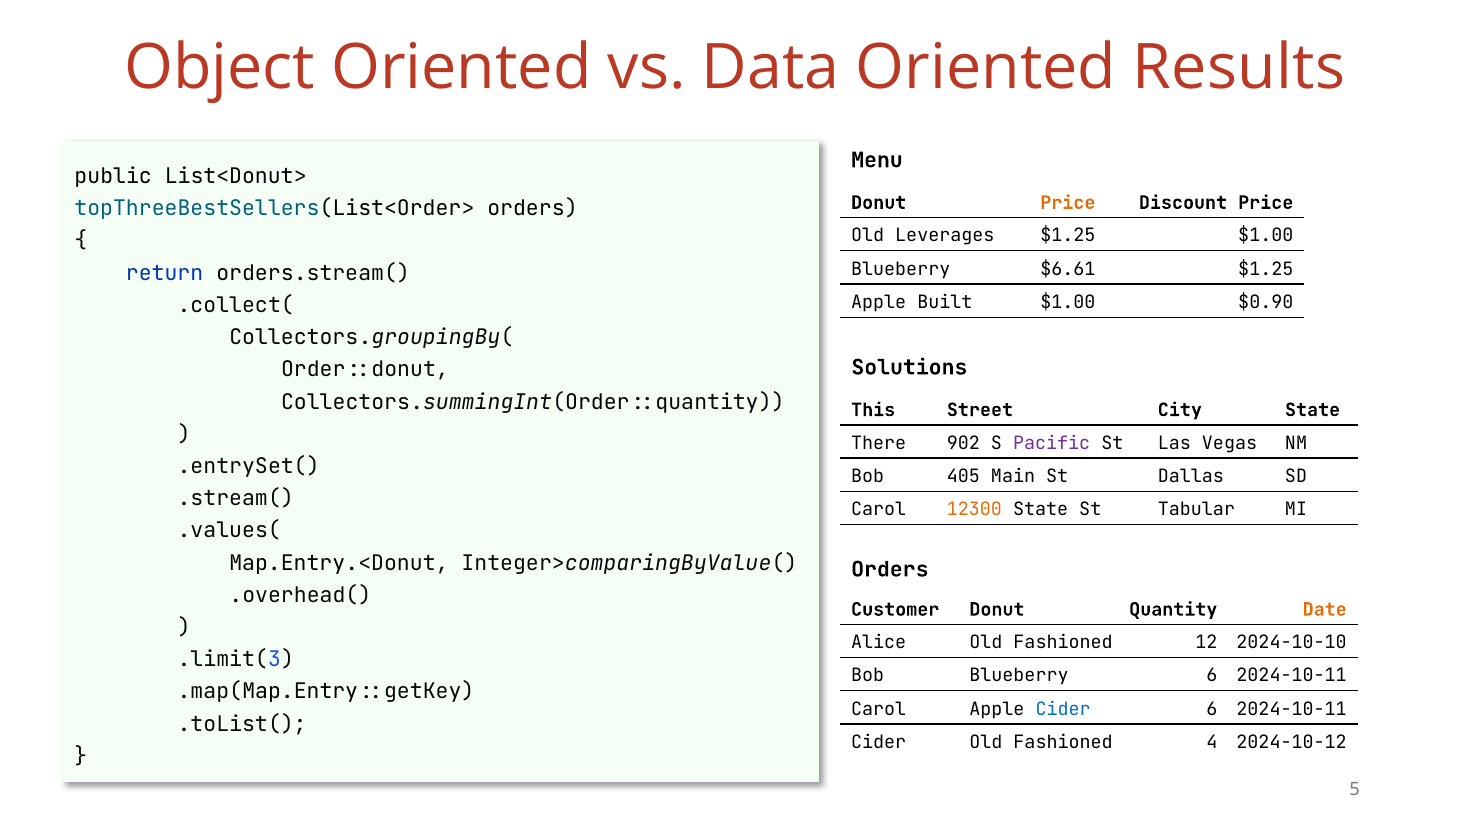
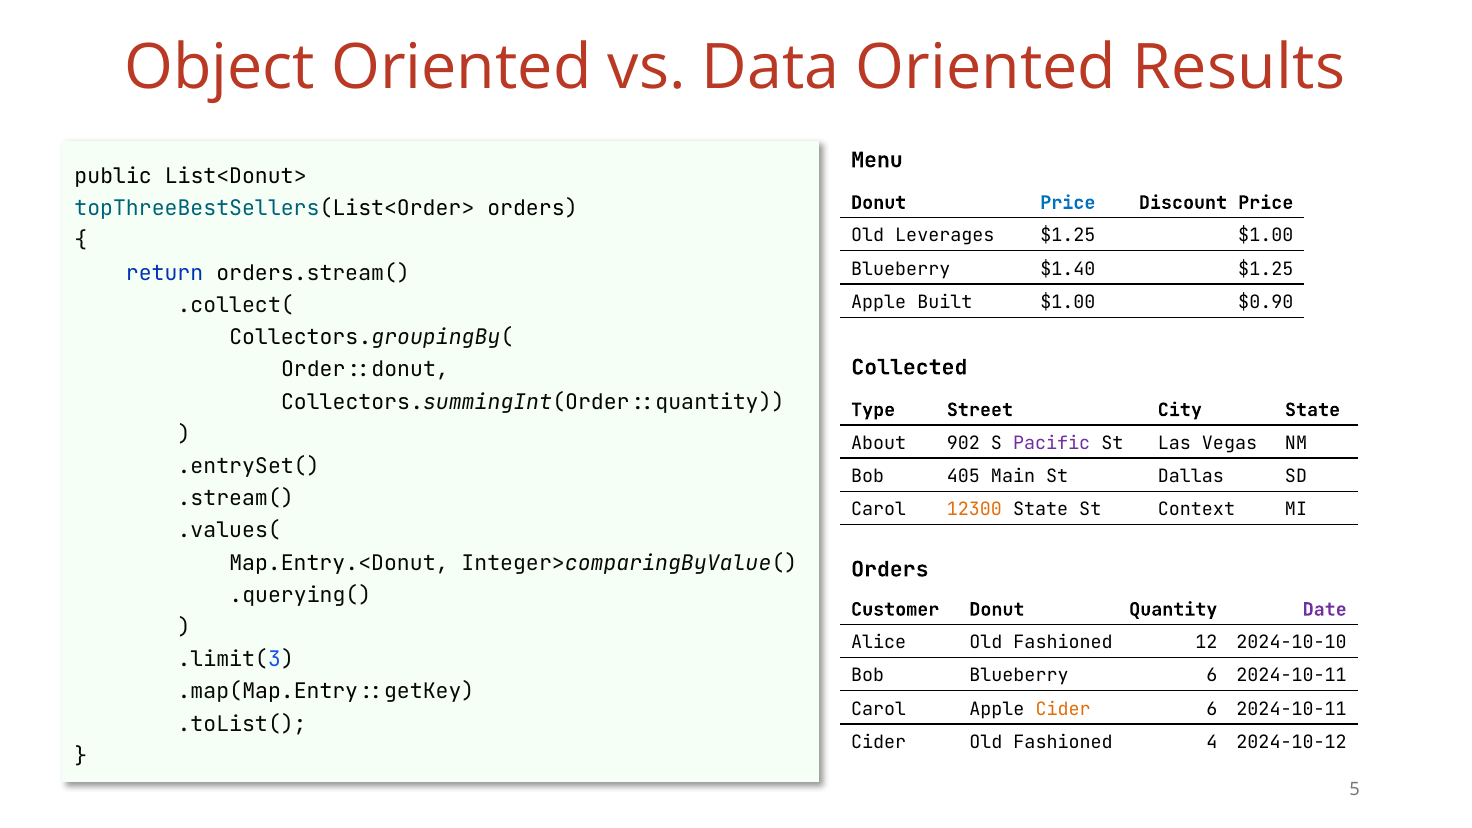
Price colour: orange -> blue (1068, 203)
$6.61: $6.61 -> $1.40 (1068, 269)
Solutions: Solutions -> Collected (909, 367)
This: This -> Type (873, 410)
There: There -> About (879, 443)
Tabular: Tabular -> Context (1196, 509)
.overhead(: .overhead( -> .querying( (300, 595)
Date colour: orange -> purple (1325, 610)
Cider colour: blue -> orange (1063, 709)
